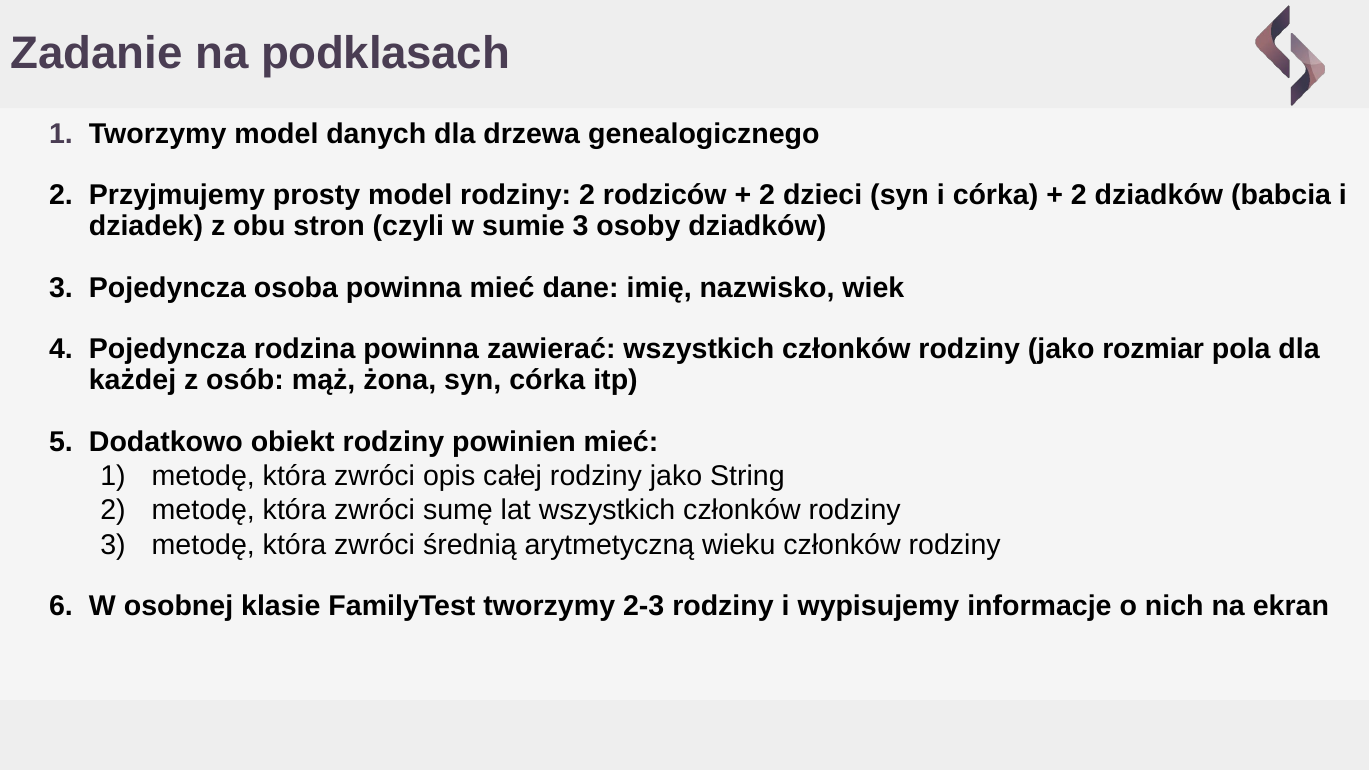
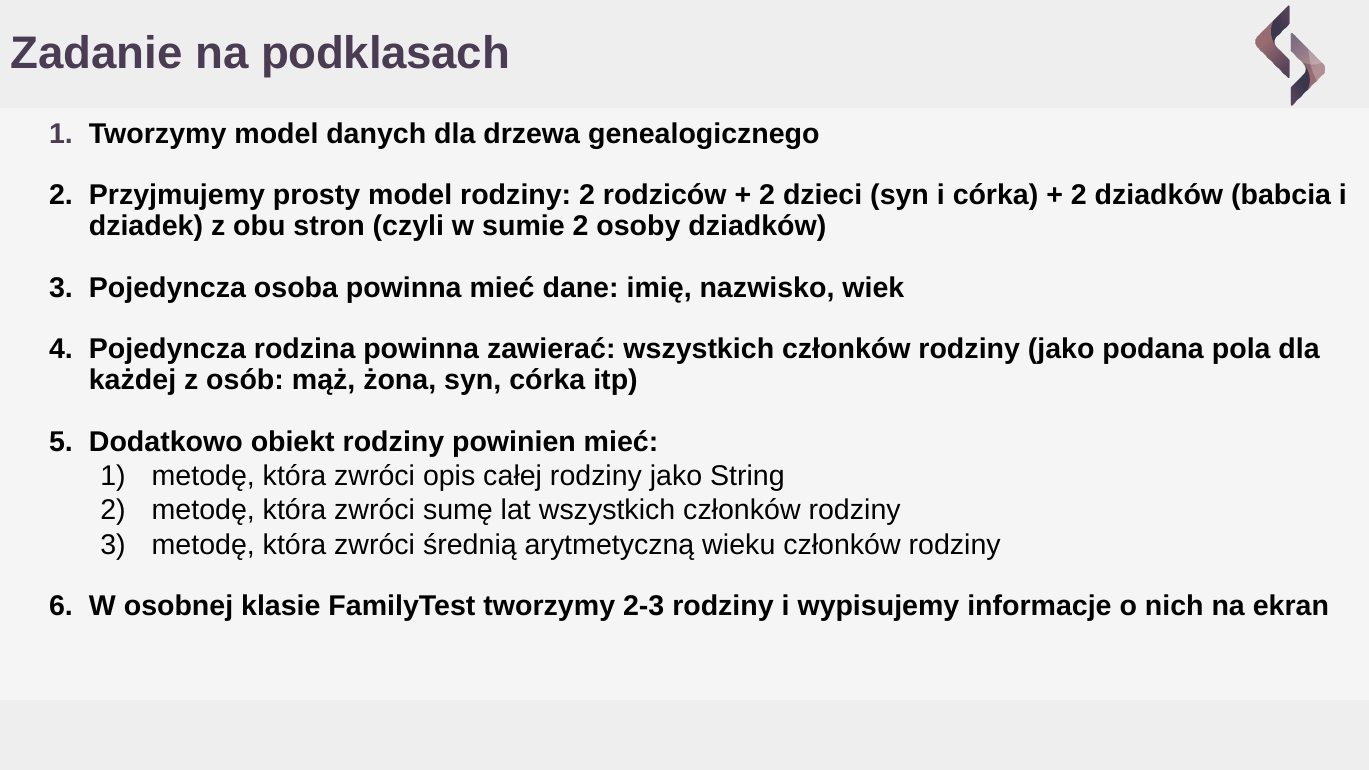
sumie 3: 3 -> 2 (581, 226)
rozmiar: rozmiar -> podana (1153, 349)
